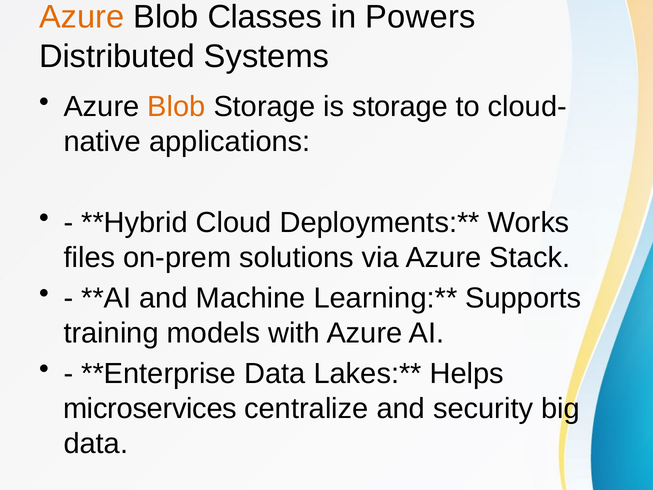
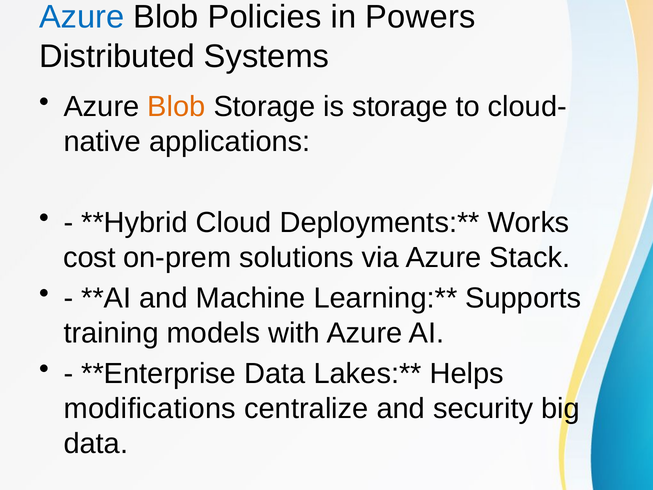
Azure colour: orange -> blue (82, 17)
Classes: Classes -> Policies (265, 17)
files: files -> cost (90, 258)
microservices: microservices -> modifications (150, 408)
